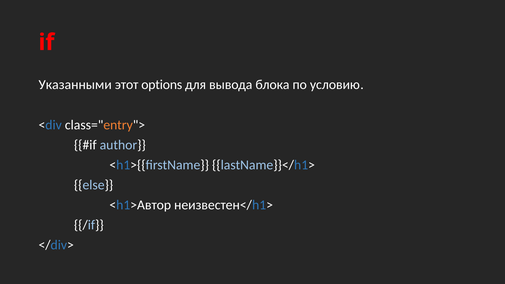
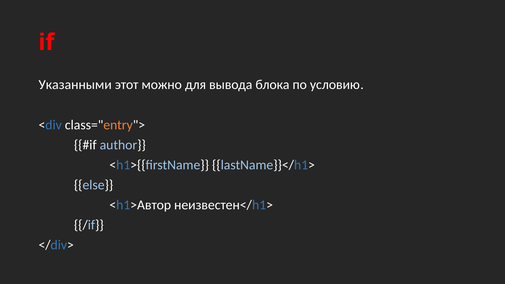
options: options -> можно (162, 85)
